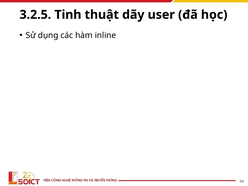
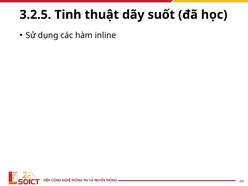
user: user -> suốt (161, 15)
